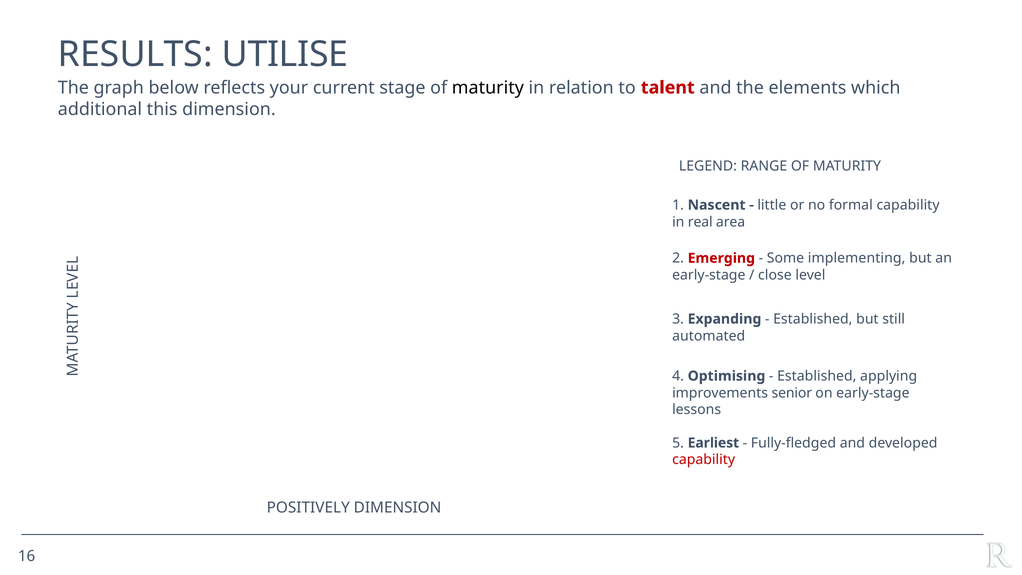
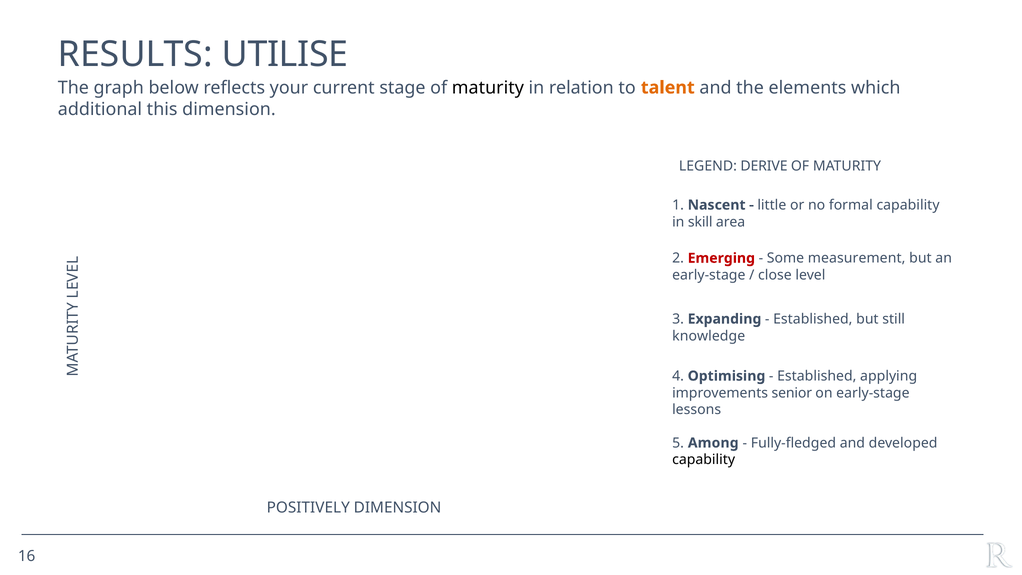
talent colour: red -> orange (668, 88)
RANGE: RANGE -> DERIVE (764, 166)
real: real -> skill (700, 222)
implementing: implementing -> measurement (857, 258)
automated: automated -> knowledge (709, 336)
Earliest: Earliest -> Among (713, 443)
capability colour: red -> black (704, 460)
